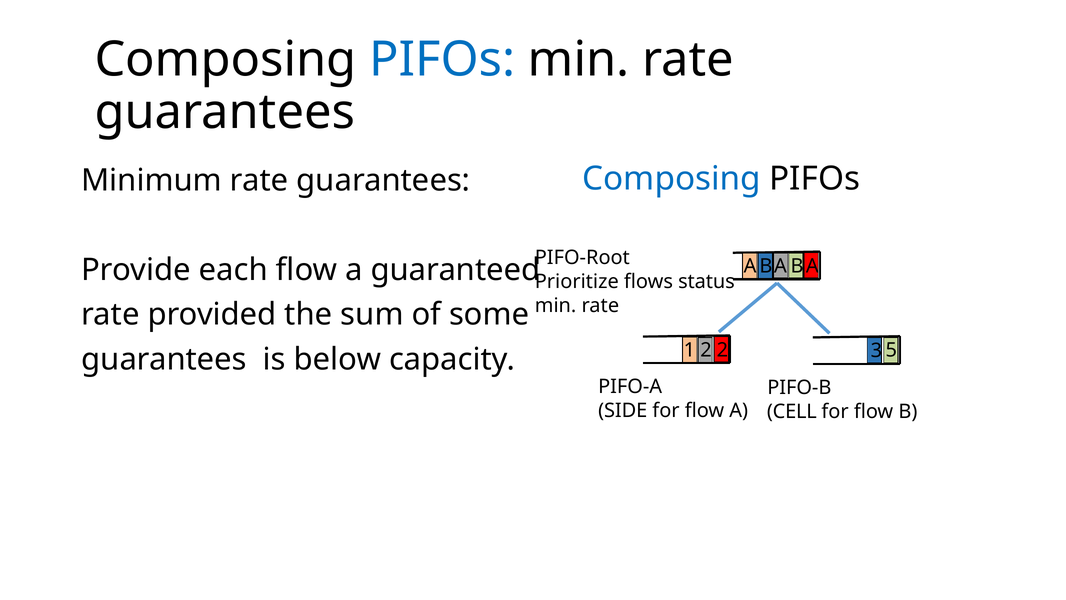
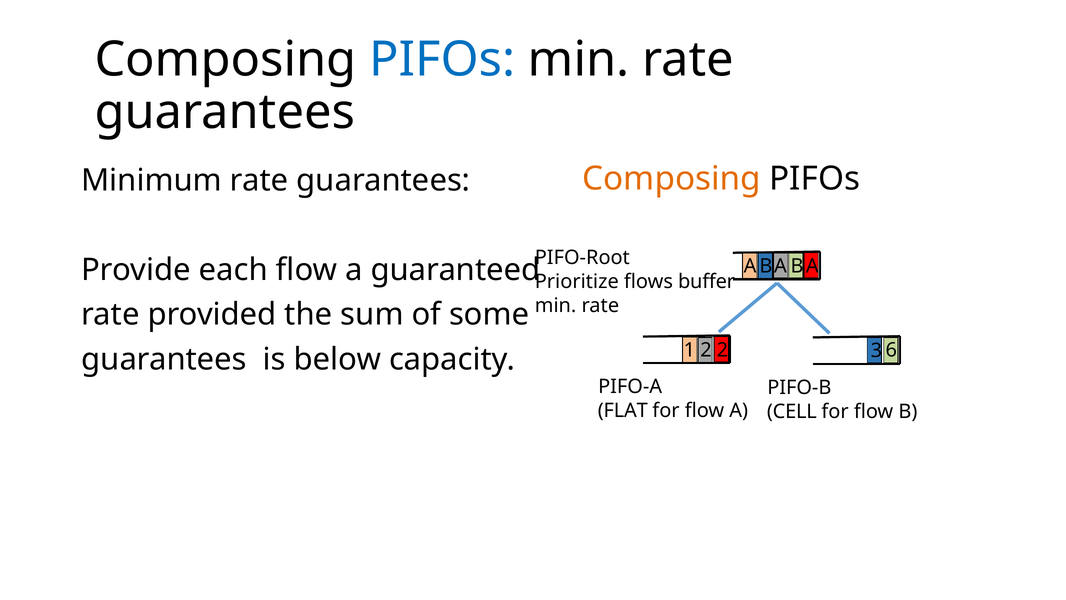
Composing colour: blue -> orange (672, 178)
status: status -> buffer (706, 281)
5: 5 -> 6 (891, 350)
SIDE: SIDE -> FLAT (623, 410)
